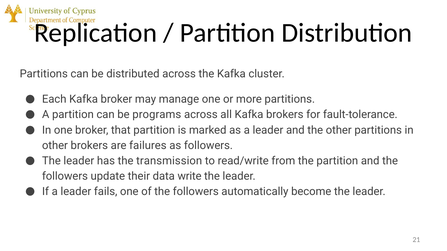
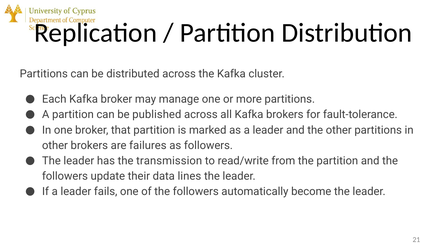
programs: programs -> published (157, 115)
write: write -> lines (189, 177)
